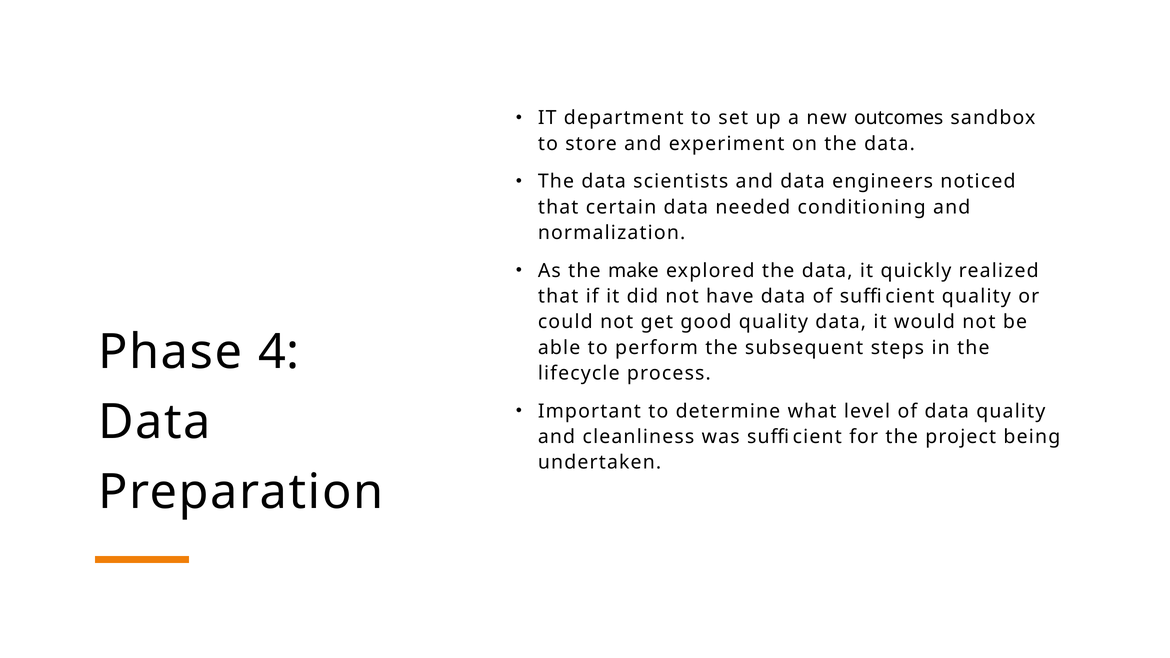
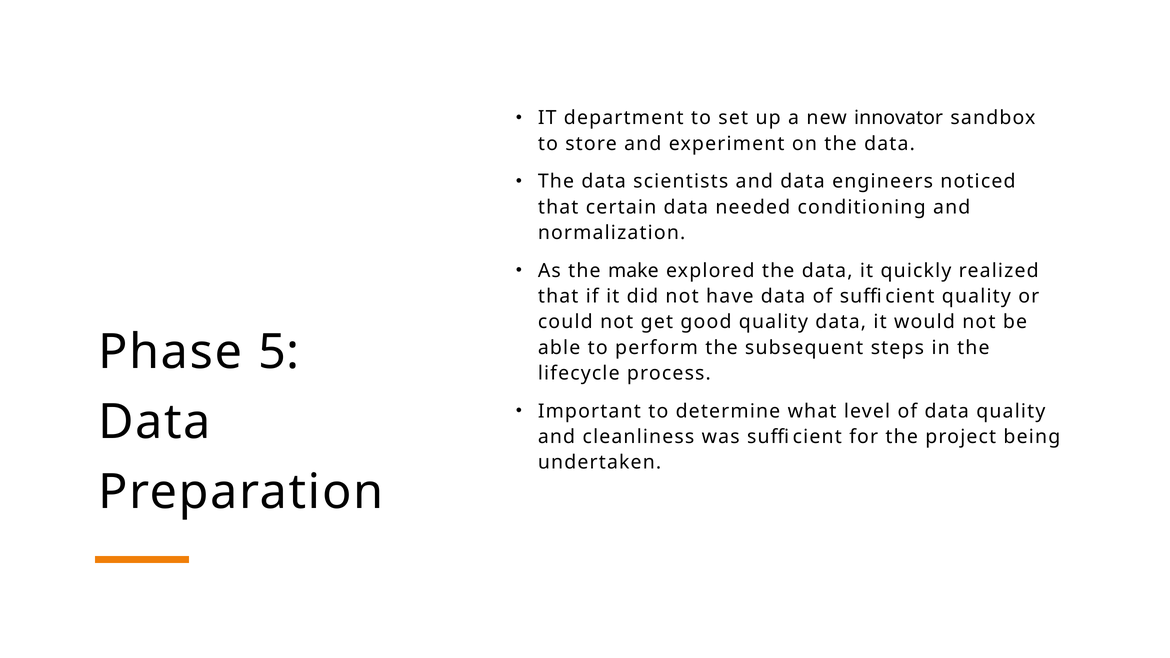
outcomes: outcomes -> innovator (899, 118)
4: 4 -> 5 (279, 352)
